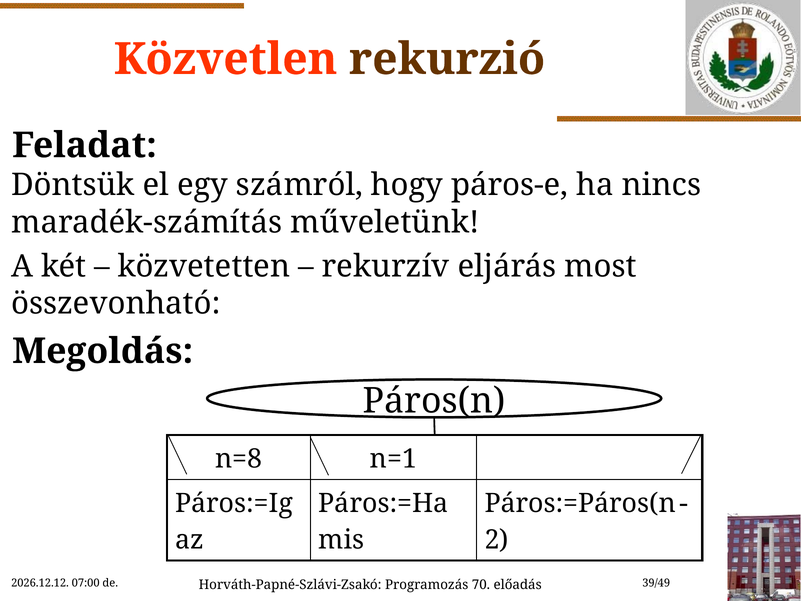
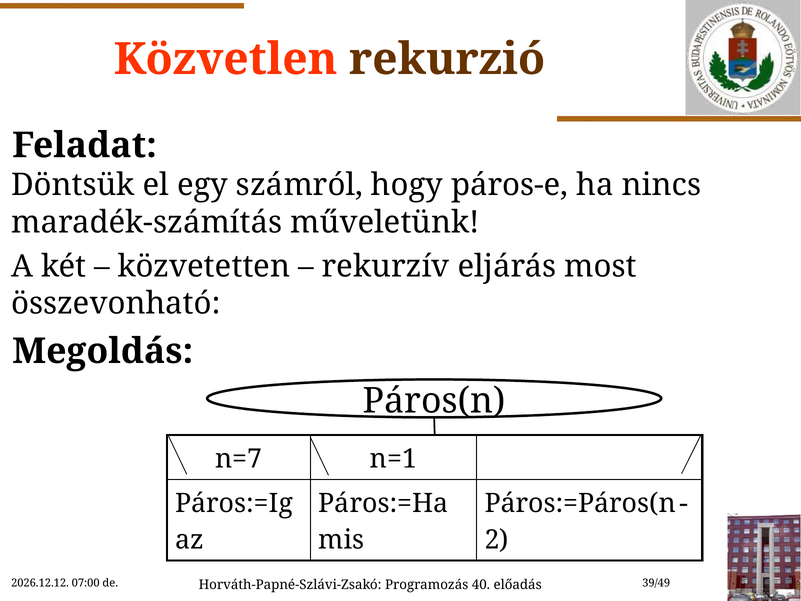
n=8: n=8 -> n=7 (239, 459)
70: 70 -> 40 (481, 584)
